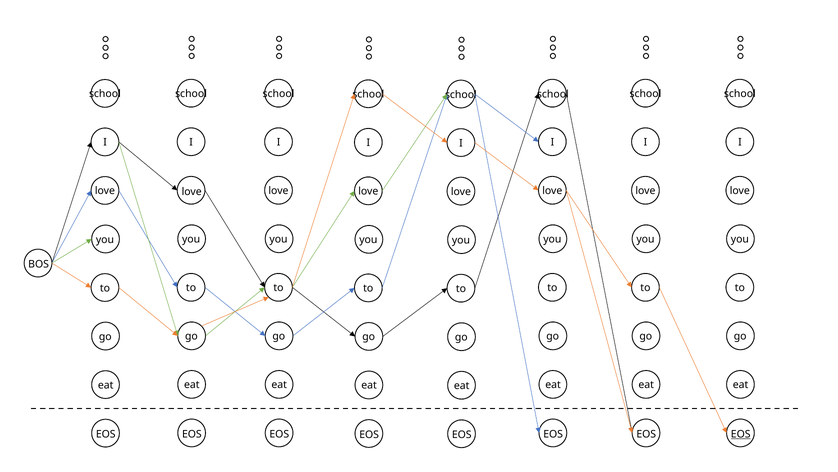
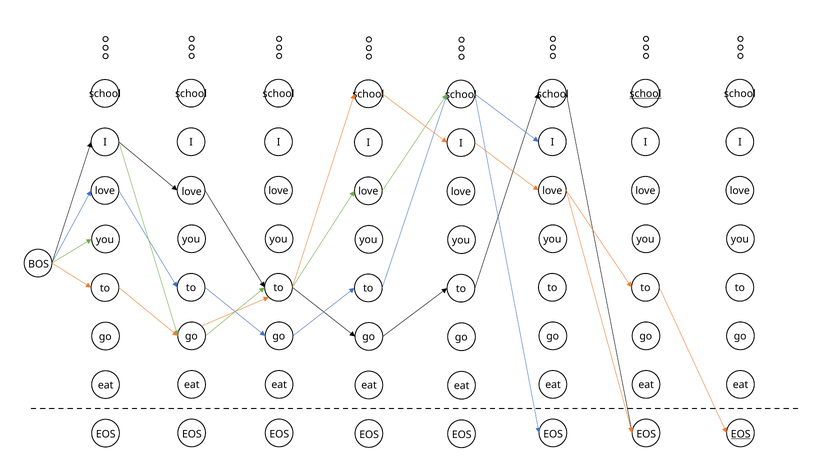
school underline: none -> present (645, 94)
